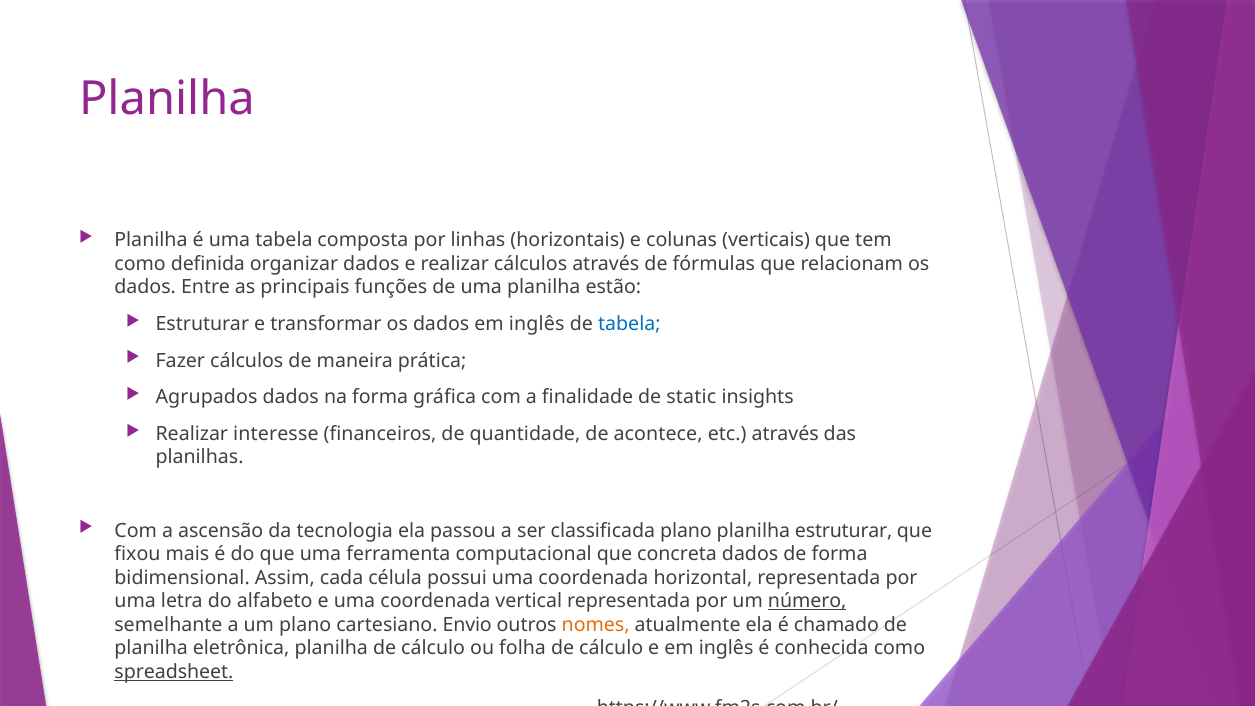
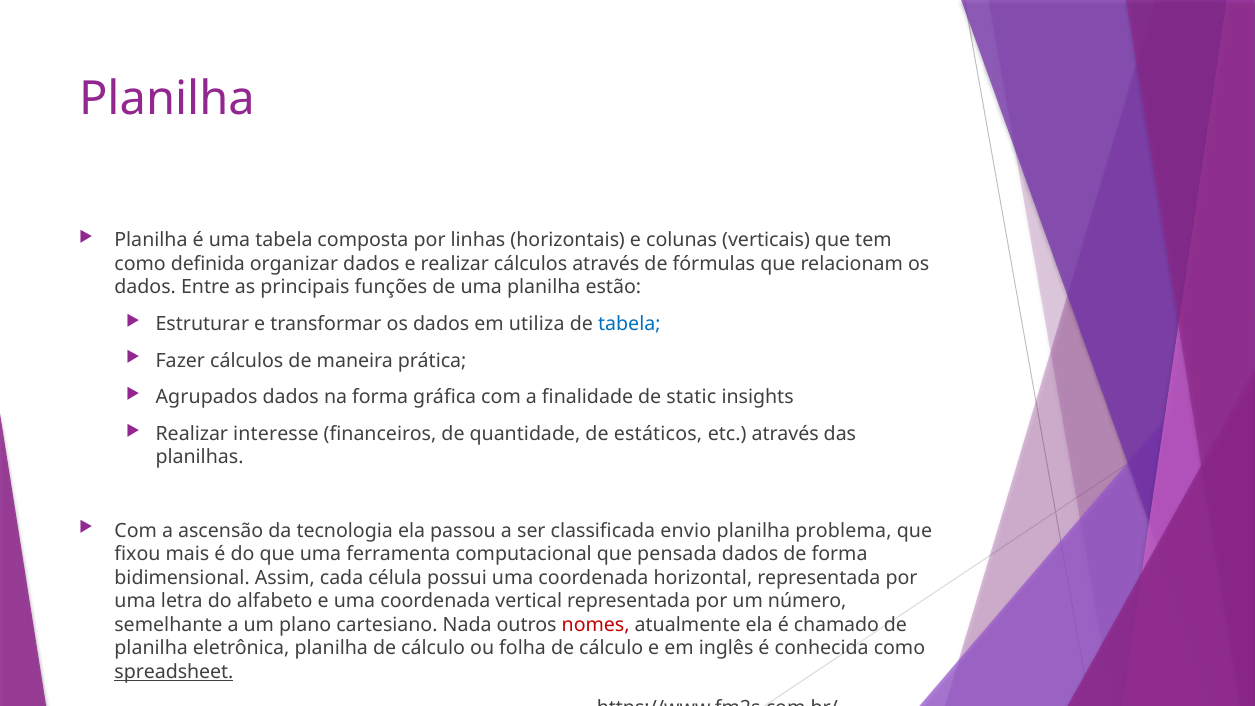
dados em inglês: inglês -> utiliza (537, 324)
acontece: acontece -> estáticos (658, 434)
classificada plano: plano -> envio (686, 531)
planilha estruturar: estruturar -> problema (843, 531)
concreta: concreta -> pensada (677, 554)
número underline: present -> none (807, 601)
Envio: Envio -> Nada (467, 625)
nomes colour: orange -> red (596, 625)
